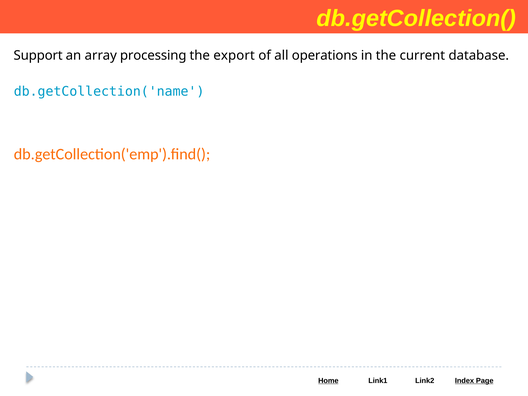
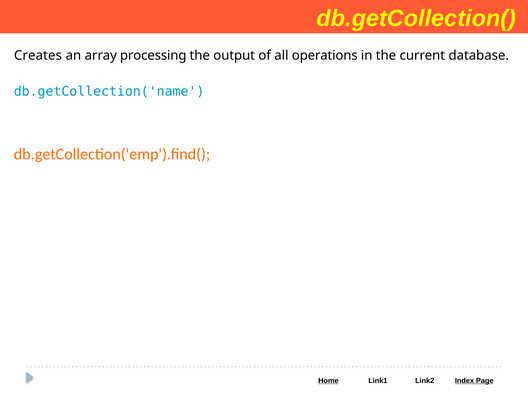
Support: Support -> Creates (38, 55)
export: export -> output (234, 55)
